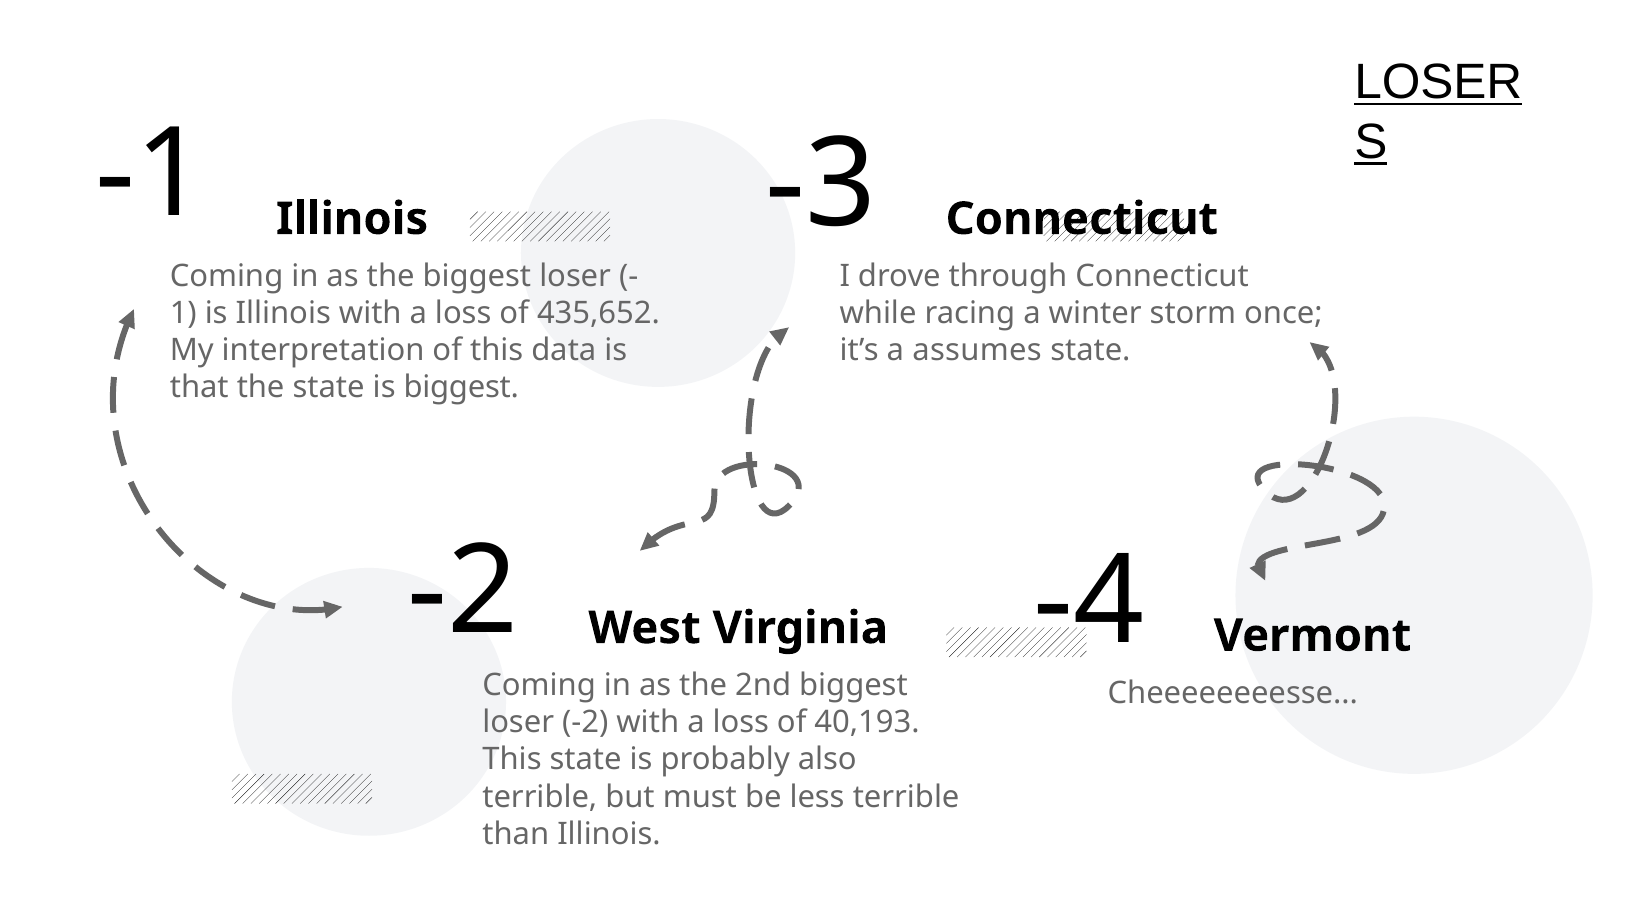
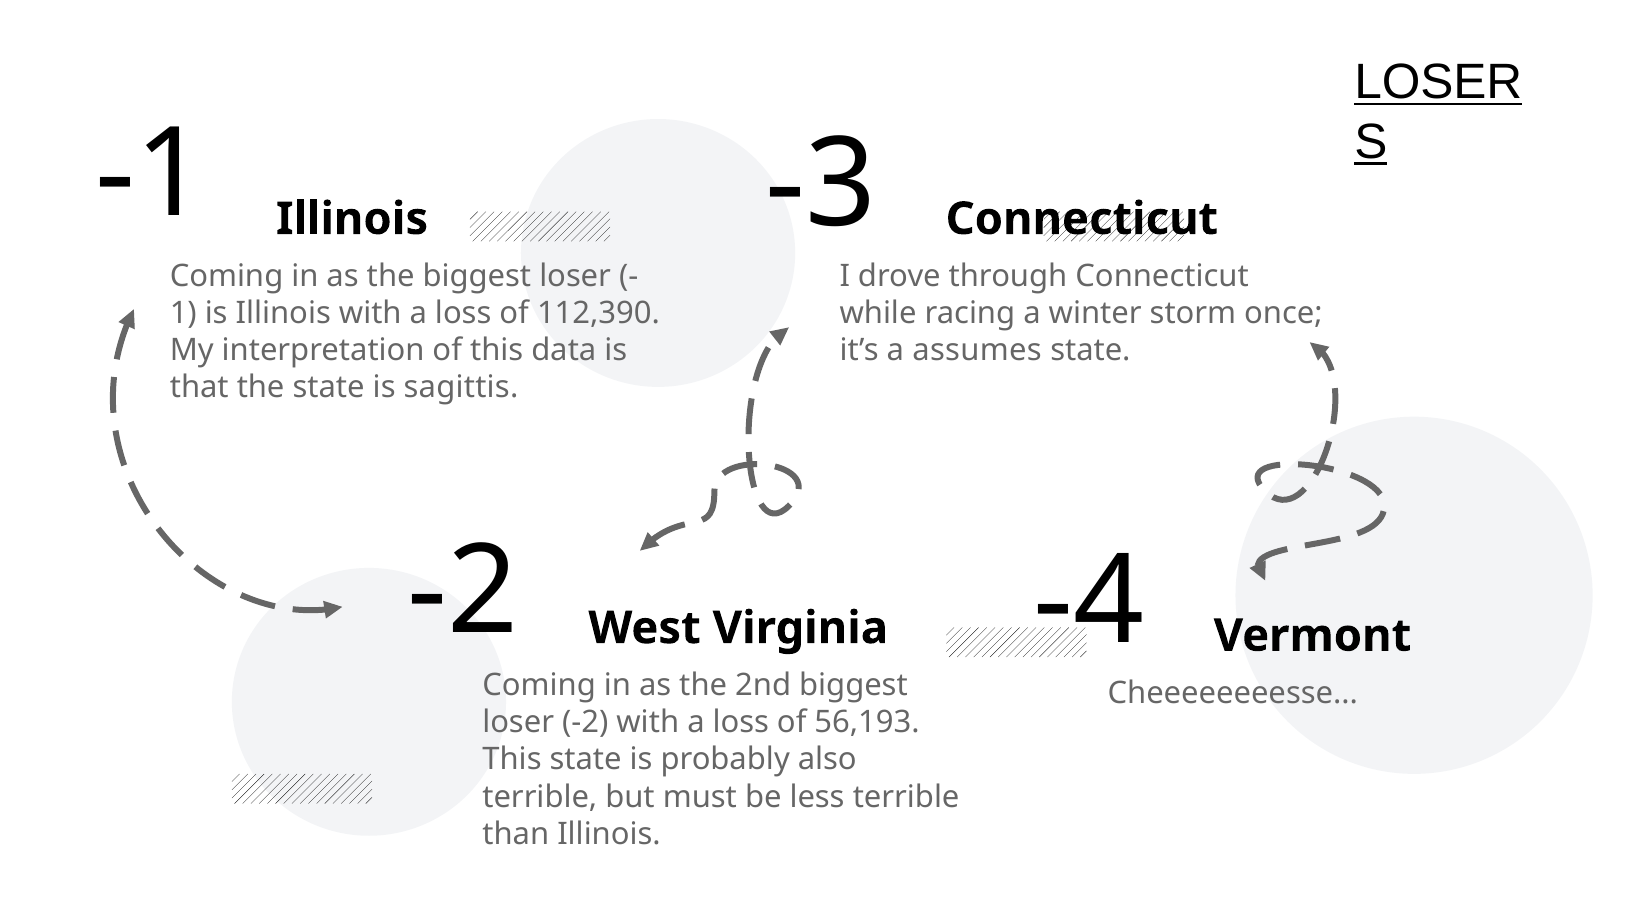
435,652: 435,652 -> 112,390 (598, 313)
is biggest: biggest -> sagittis (461, 388)
40,193: 40,193 -> 56,193 (867, 723)
